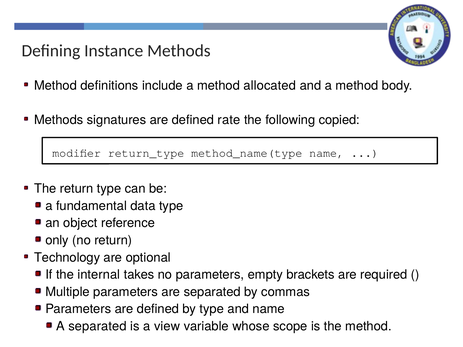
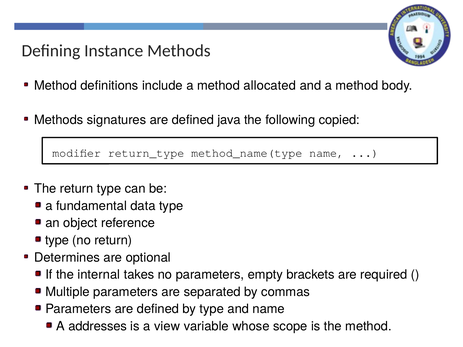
rate: rate -> java (229, 120)
only: only -> type (57, 240)
Technology: Technology -> Determines (67, 258)
A separated: separated -> addresses (98, 326)
